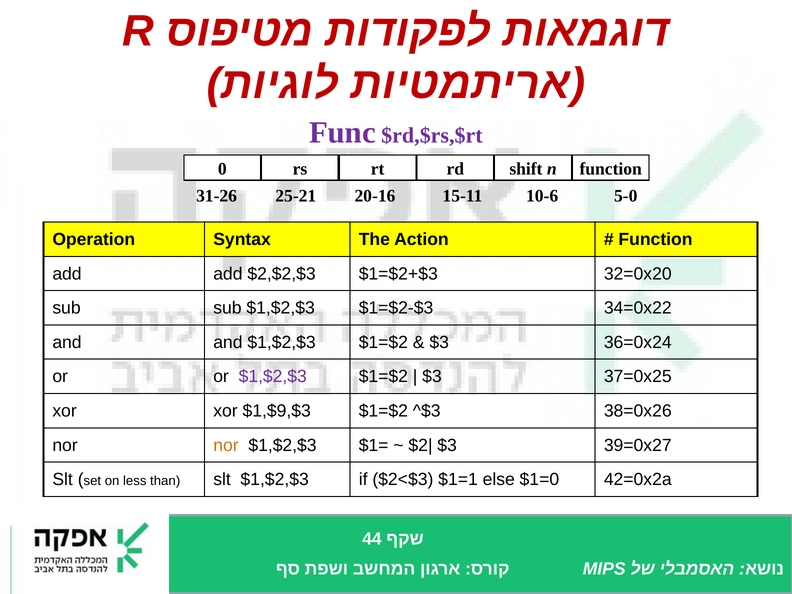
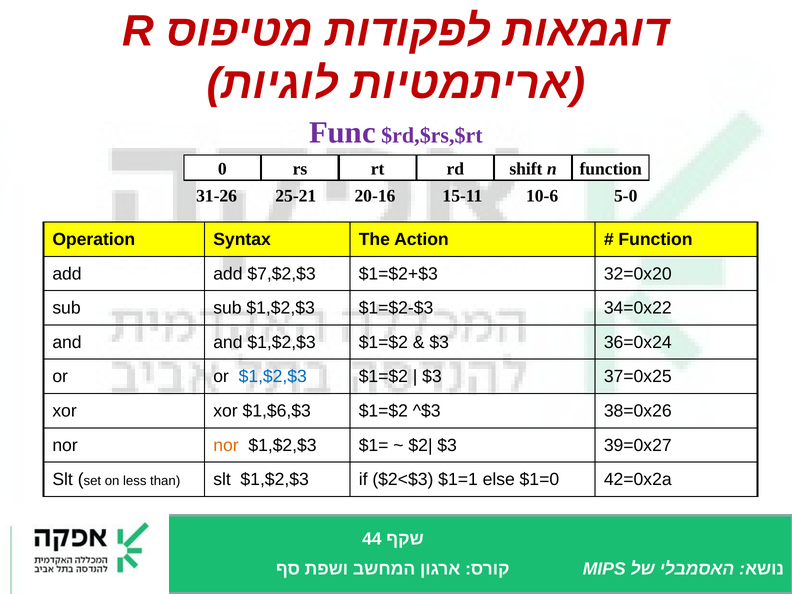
$2,$2,$3: $2,$2,$3 -> $7,$2,$3 (282, 274)
$1,$2,$3 colour: purple -> blue (273, 377)
$1,$9,$3: $1,$9,$3 -> $1,$6,$3 (277, 411)
